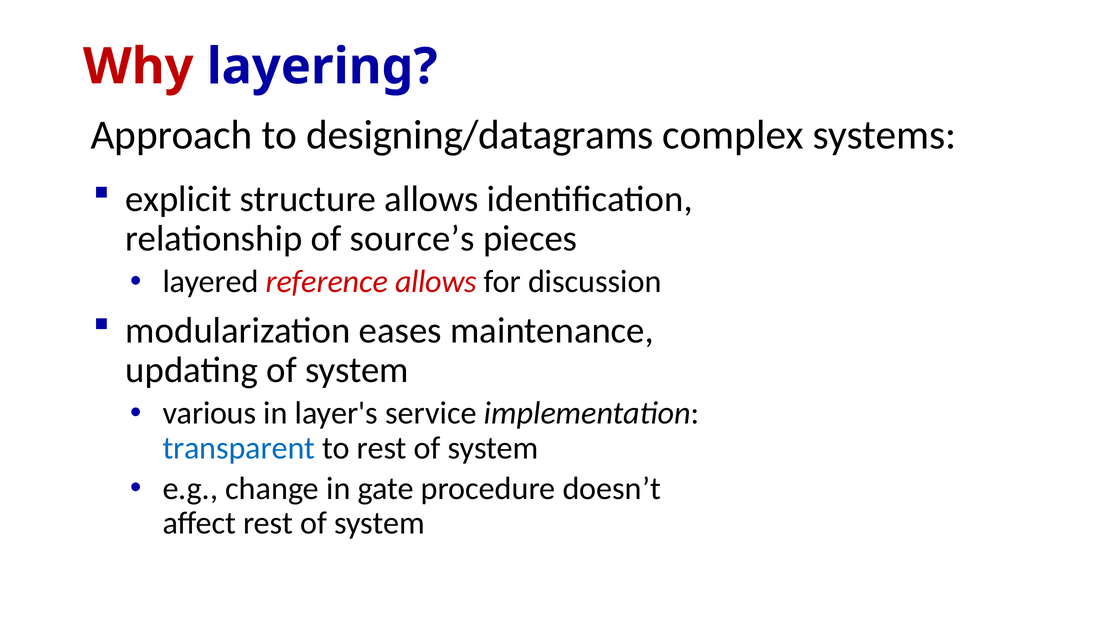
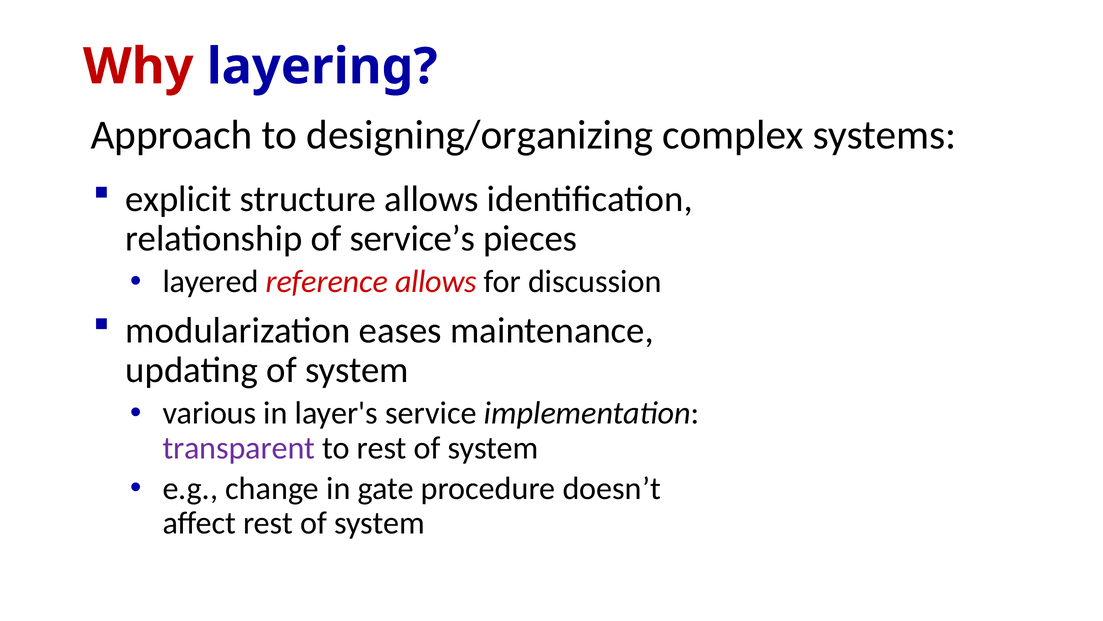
designing/datagrams: designing/datagrams -> designing/organizing (480, 135)
source’s: source’s -> service’s (412, 239)
transparent colour: blue -> purple (239, 448)
